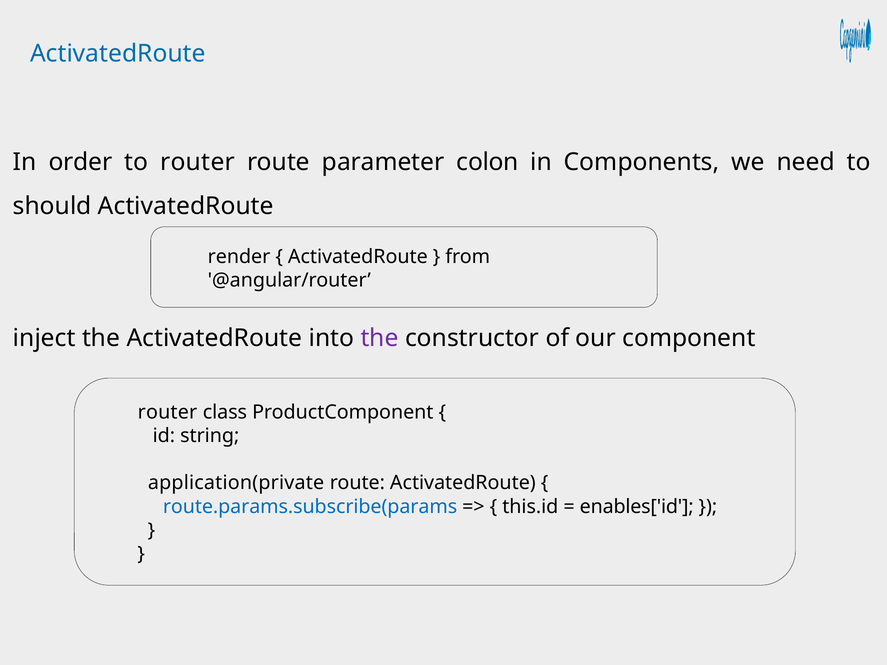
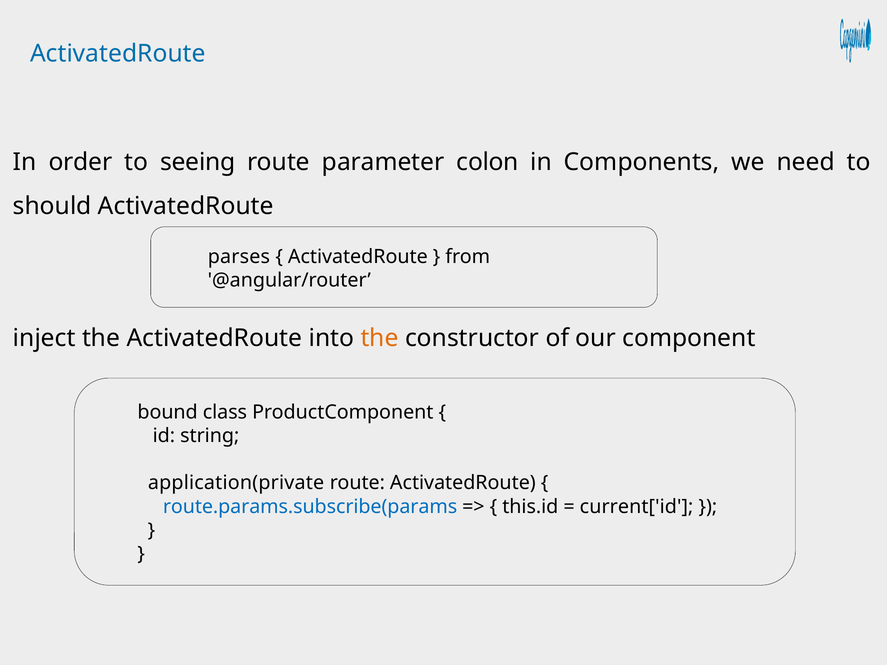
to router: router -> seeing (198, 162)
render: render -> parses (239, 257)
the colour: purple -> orange (380, 338)
router: router -> bound (168, 412)
enables['id: enables['id -> current['id (637, 507)
